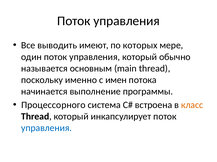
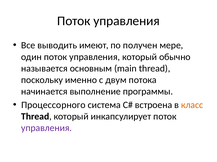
которых: которых -> получен (140, 46)
имен: имен -> двум (116, 80)
управления colour: blue -> purple (47, 128)
